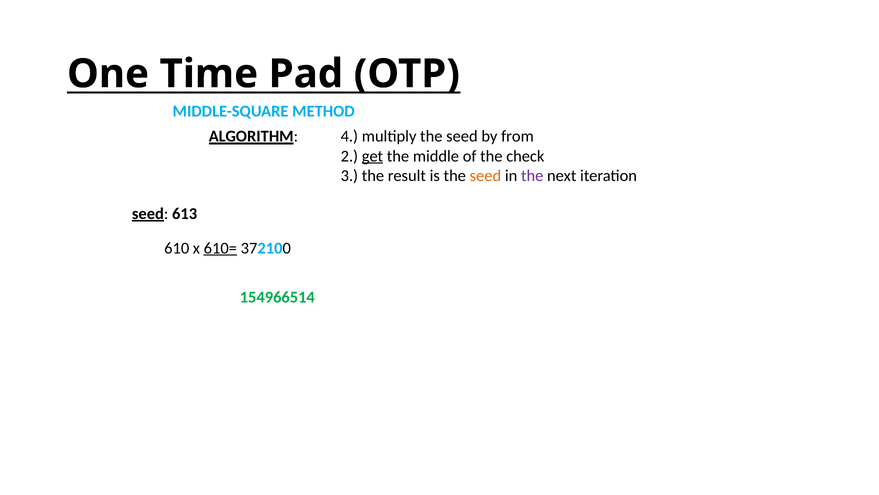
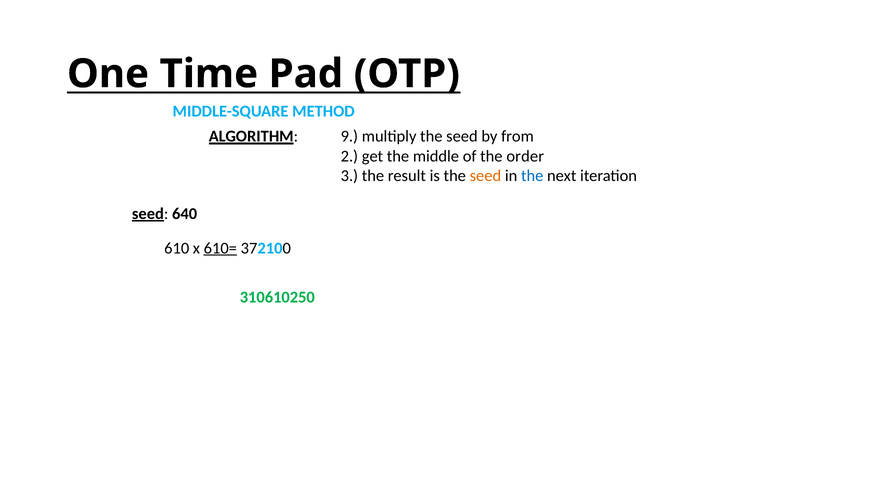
4: 4 -> 9 (349, 136)
get underline: present -> none (372, 156)
check: check -> order (525, 156)
the colour: purple -> blue (532, 176)
613: 613 -> 640 (185, 213)
154966514: 154966514 -> 310610250 (277, 297)
